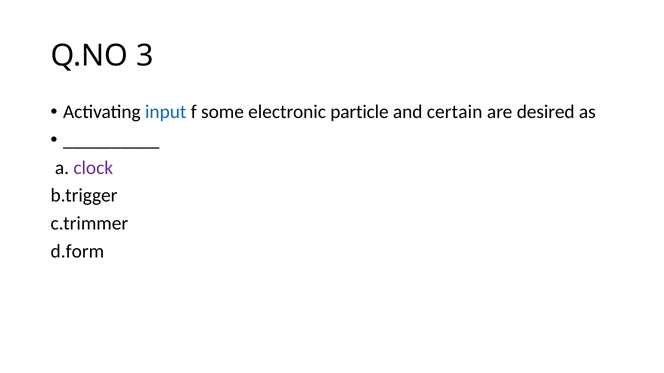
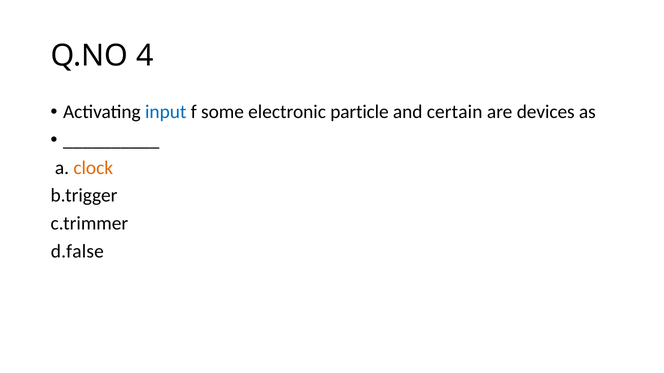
3: 3 -> 4 (145, 56)
desired: desired -> devices (546, 112)
clock colour: purple -> orange (93, 168)
d.form: d.form -> d.false (77, 251)
